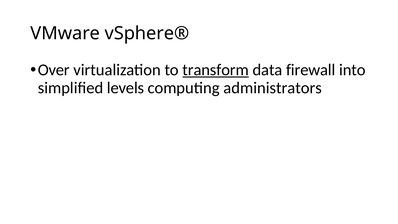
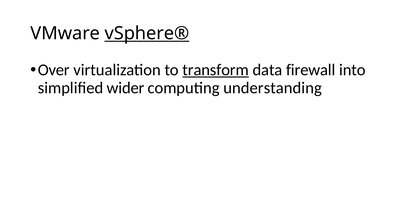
vSphere® underline: none -> present (147, 33)
levels: levels -> wider (126, 88)
administrators: administrators -> understanding (273, 88)
